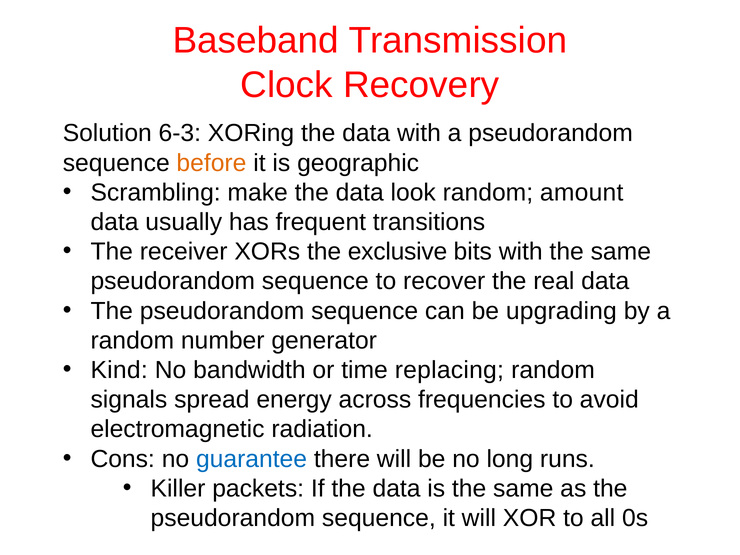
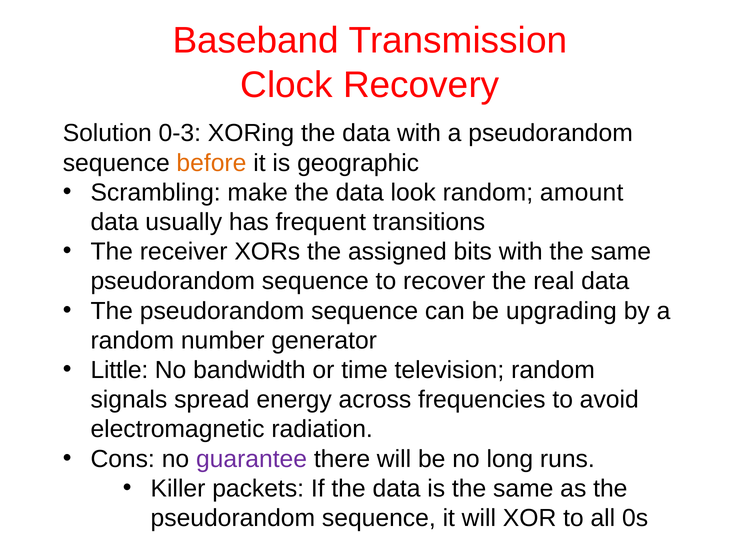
6-3: 6-3 -> 0-3 (180, 133)
exclusive: exclusive -> assigned (397, 252)
Kind: Kind -> Little (119, 370)
replacing: replacing -> television (449, 370)
guarantee colour: blue -> purple (252, 459)
